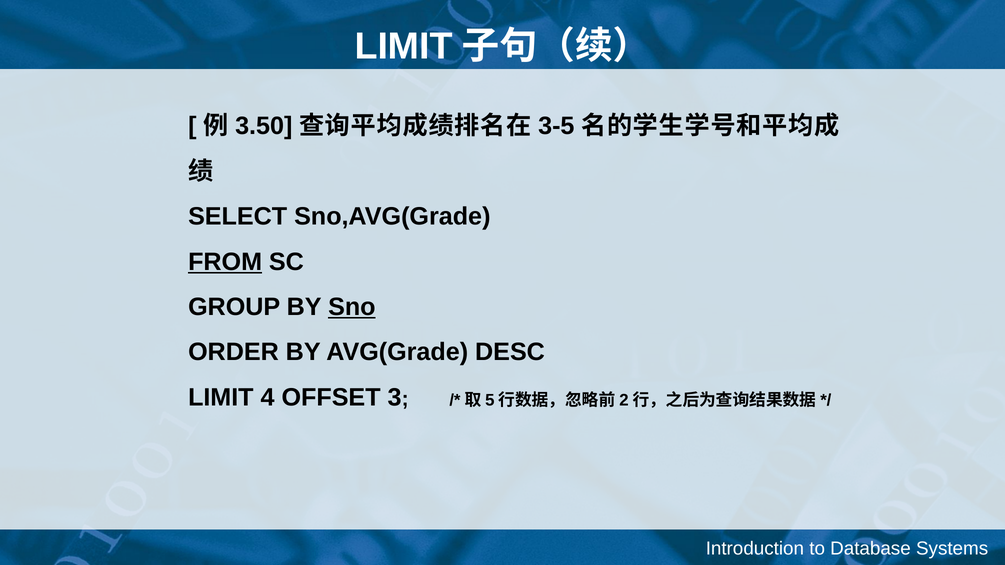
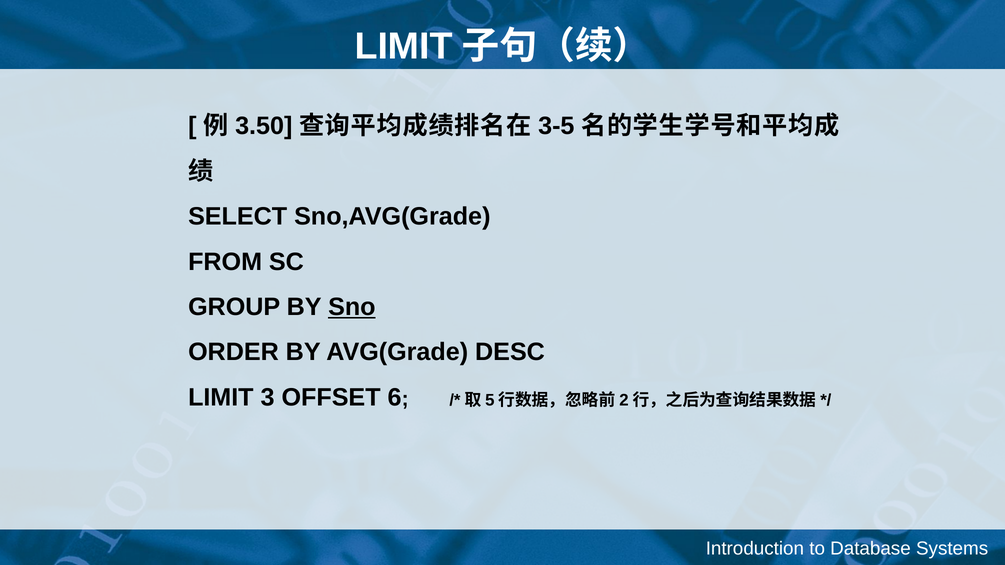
FROM underline: present -> none (225, 262)
4: 4 -> 3 (268, 398)
3: 3 -> 6 (395, 398)
